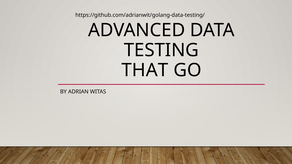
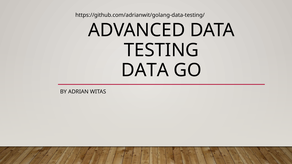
THAT: THAT -> DATA (145, 70)
